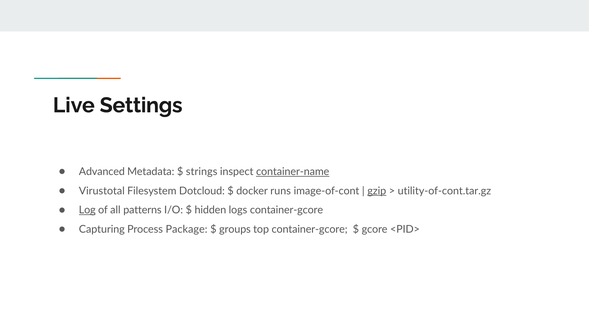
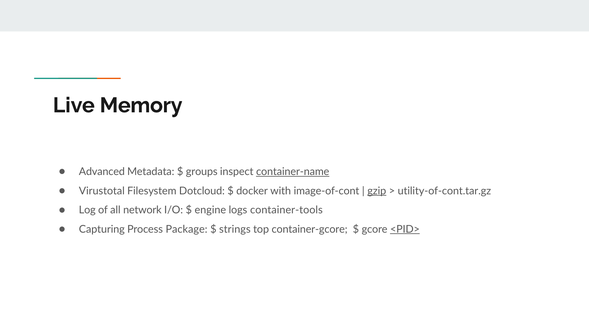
Settings: Settings -> Memory (141, 105)
strings: strings -> groups (202, 171)
runs: runs -> with (281, 190)
Log underline: present -> none (87, 210)
patterns: patterns -> network (142, 210)
hidden: hidden -> engine (210, 210)
logs container-gcore: container-gcore -> container-tools (286, 210)
groups: groups -> strings (235, 229)
<PID> underline: none -> present (405, 229)
